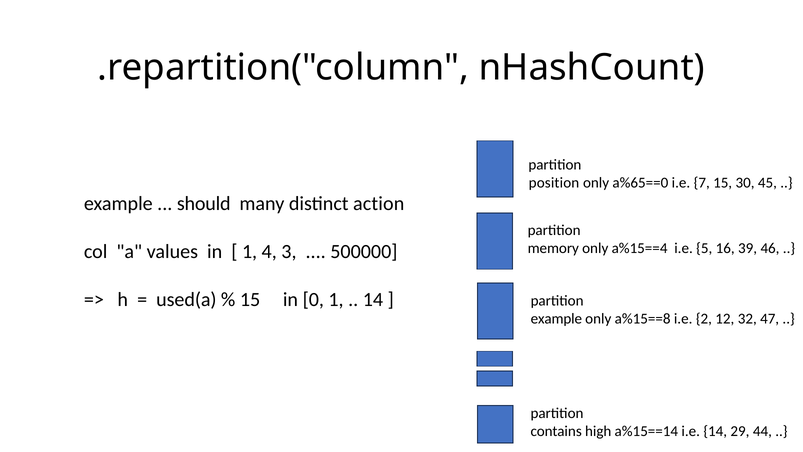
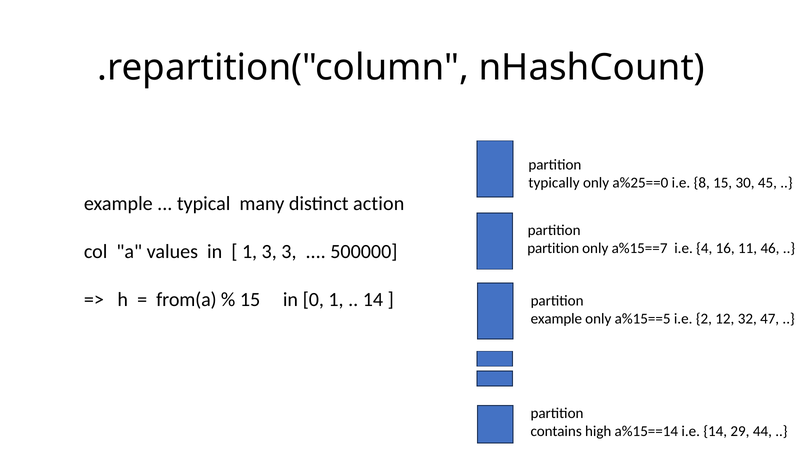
position: position -> typically (554, 183)
a%65==0: a%65==0 -> a%25==0 (640, 183)
7: 7 -> 8 (702, 183)
should: should -> typical (204, 203)
memory: memory -> partition (553, 248)
a%15==4: a%15==4 -> a%15==7 (640, 248)
5: 5 -> 4 (704, 248)
39: 39 -> 11 (748, 248)
1 4: 4 -> 3 (269, 251)
used(a: used(a -> from(a (186, 300)
a%15==8: a%15==8 -> a%15==5 (643, 319)
